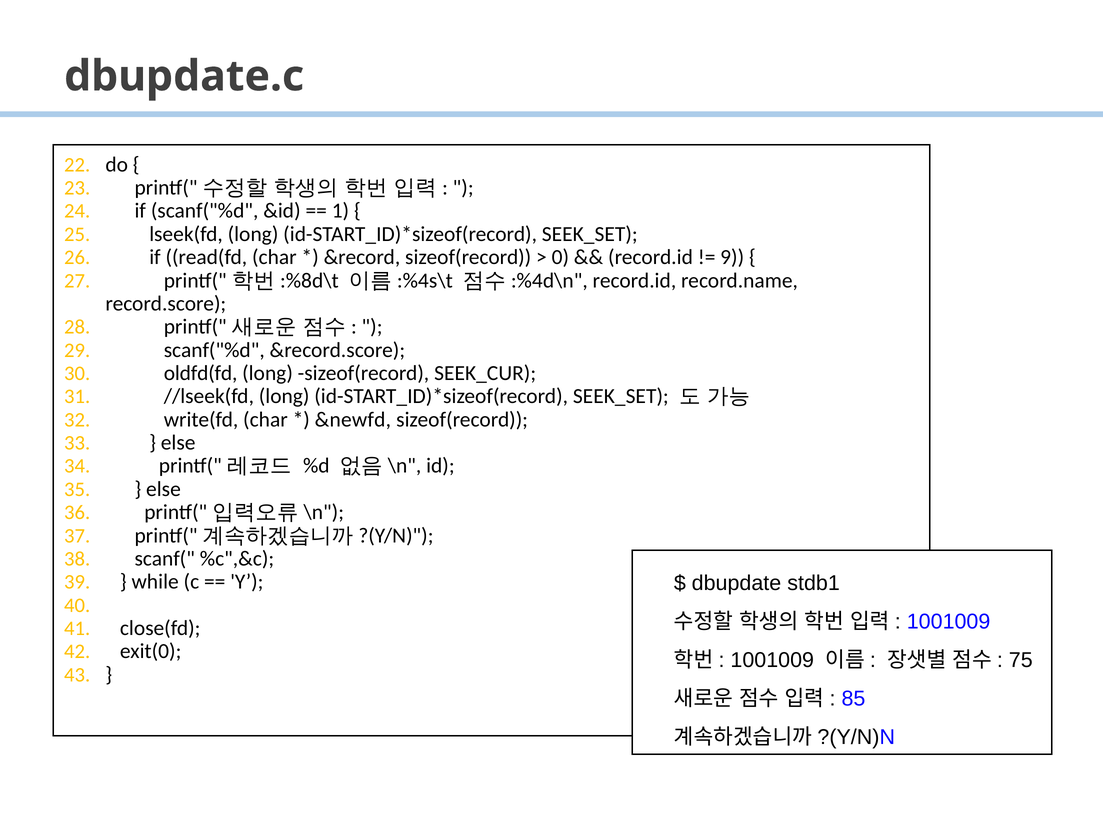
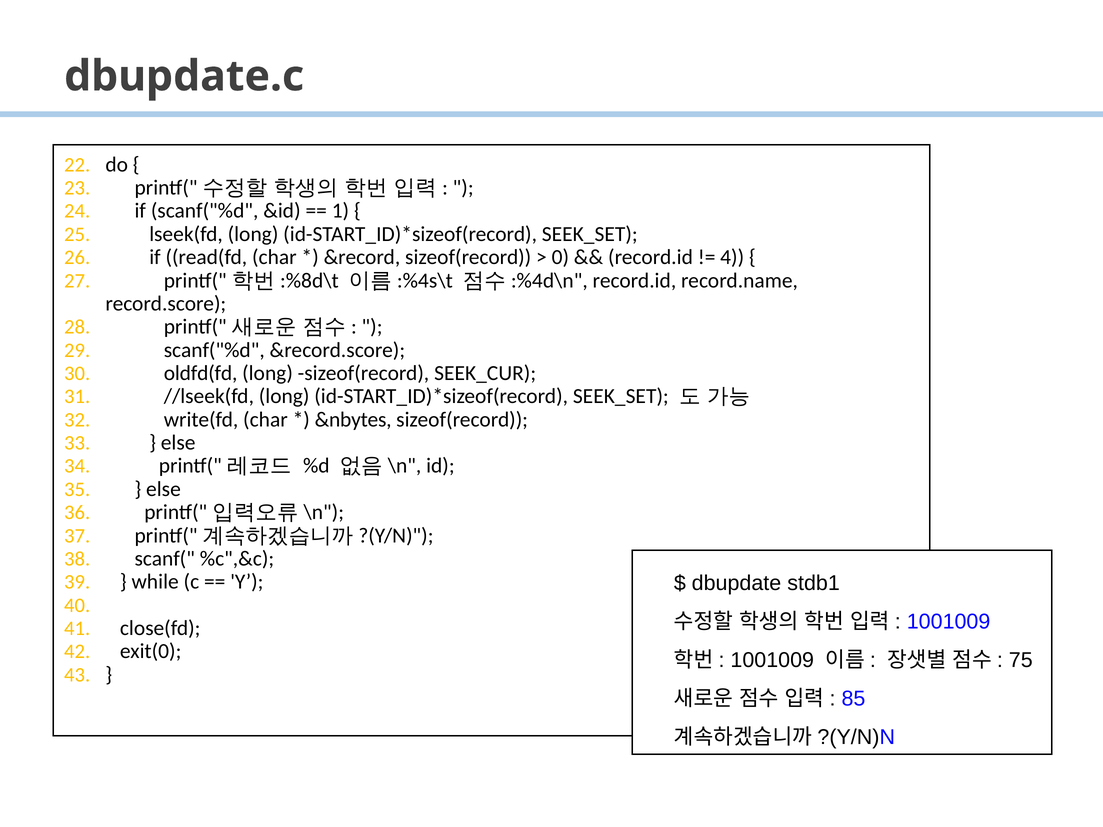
9: 9 -> 4 (732, 257)
&newfd: &newfd -> &nbytes (353, 420)
